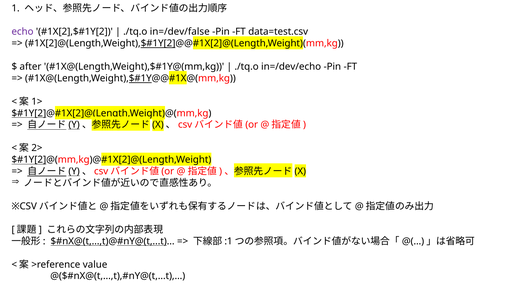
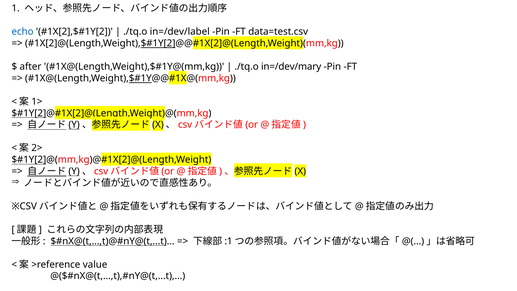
echo colour: purple -> blue (22, 32)
in=/dev/false: in=/dev/false -> in=/dev/label (180, 32)
in=/dev/echo: in=/dev/echo -> in=/dev/mary (291, 67)
